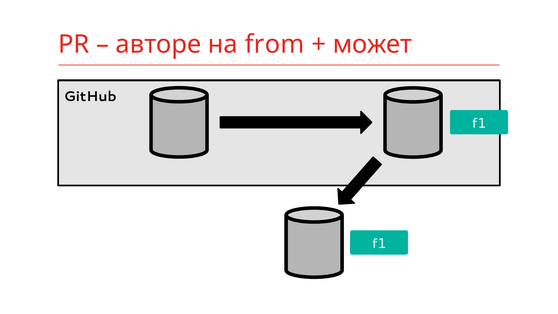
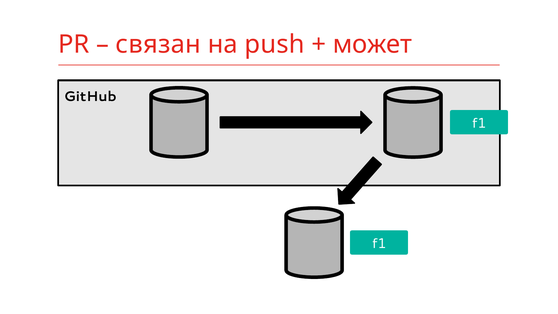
авторе: авторе -> связан (158, 44)
from: from -> push (275, 44)
